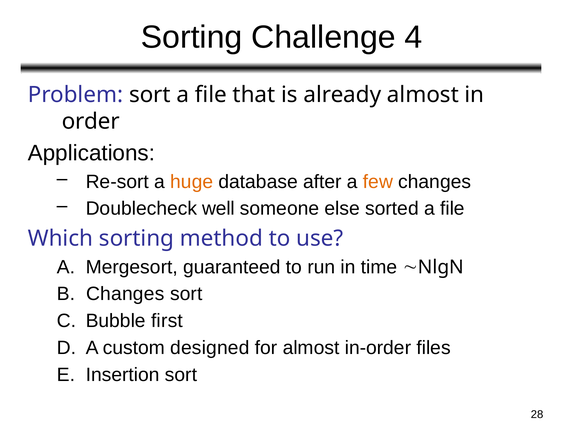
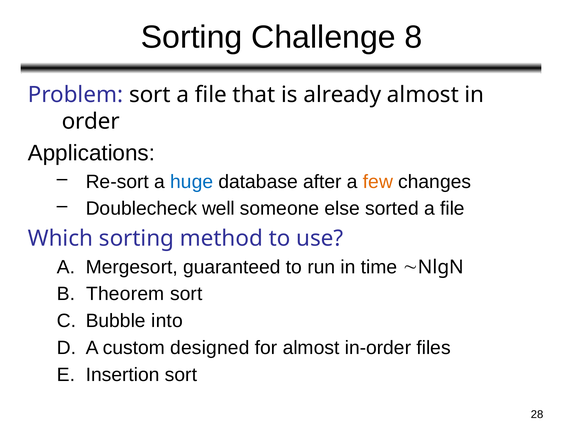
4: 4 -> 8 (414, 37)
huge colour: orange -> blue (192, 182)
Changes: Changes -> Theorem (125, 294)
first: first -> into (167, 321)
